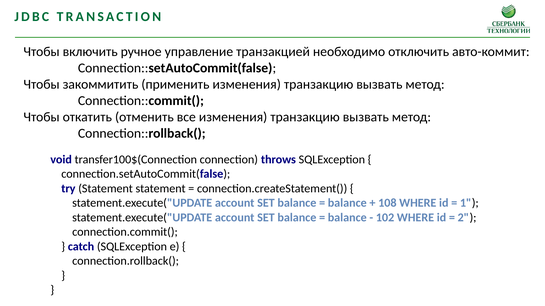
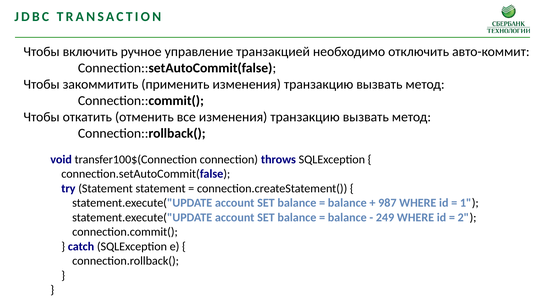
108: 108 -> 987 (387, 203)
102: 102 -> 249 (385, 218)
